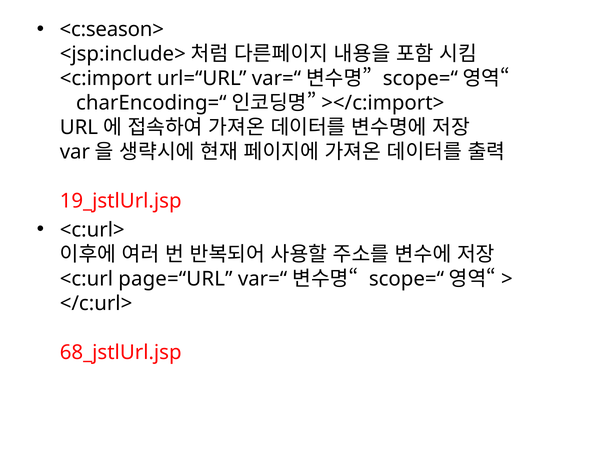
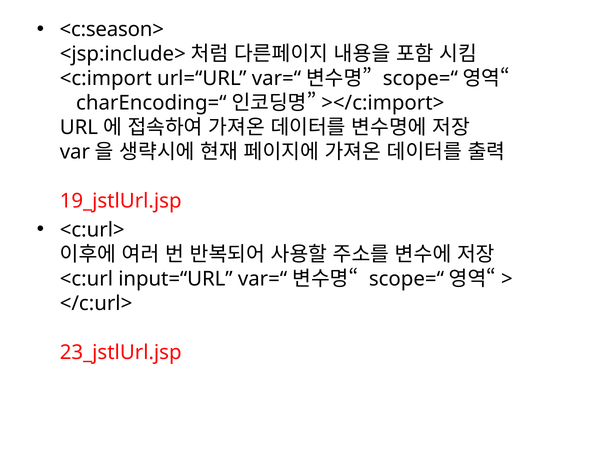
page=“URL: page=“URL -> input=“URL (176, 279)
68_jstlUrl.jsp: 68_jstlUrl.jsp -> 23_jstlUrl.jsp (121, 352)
